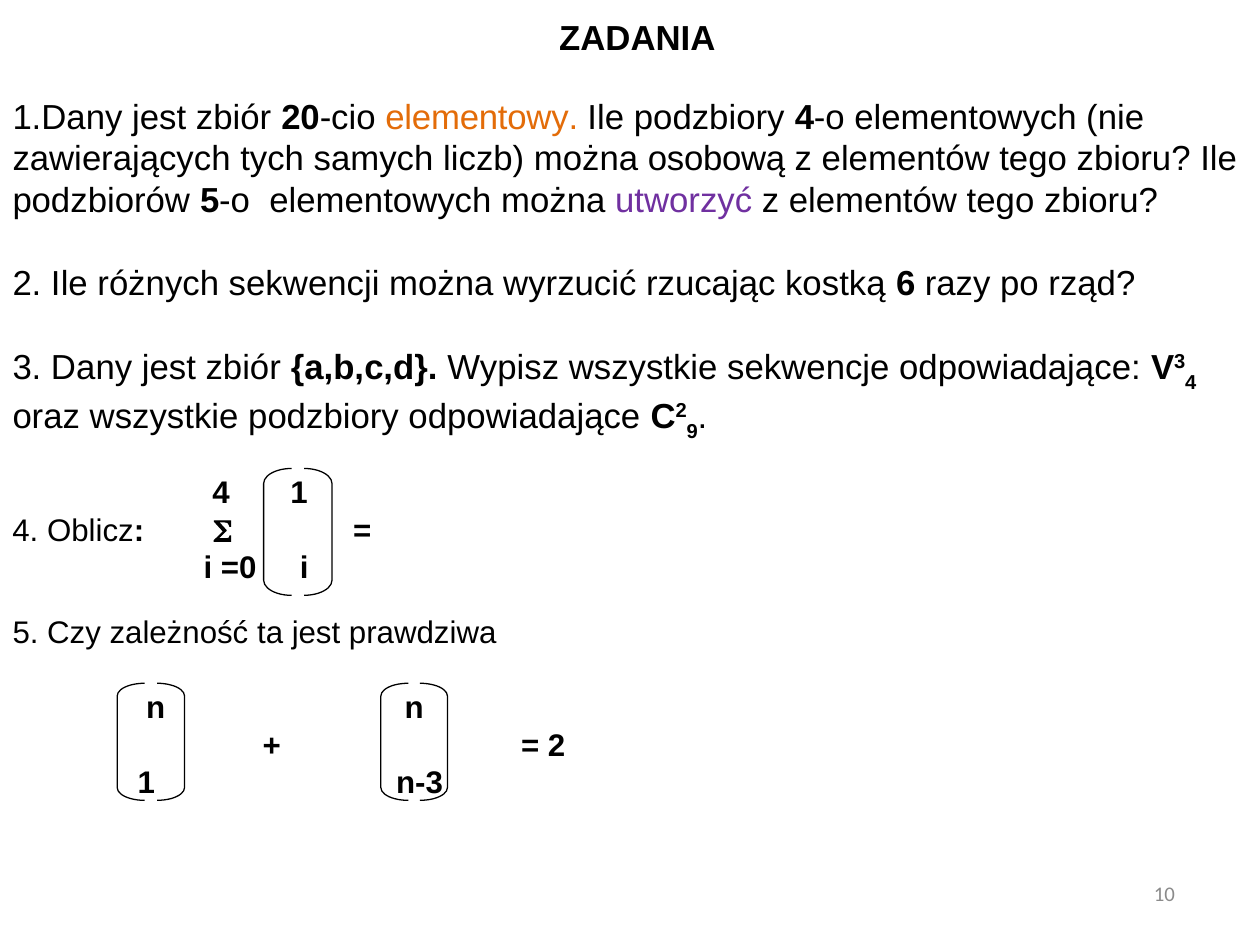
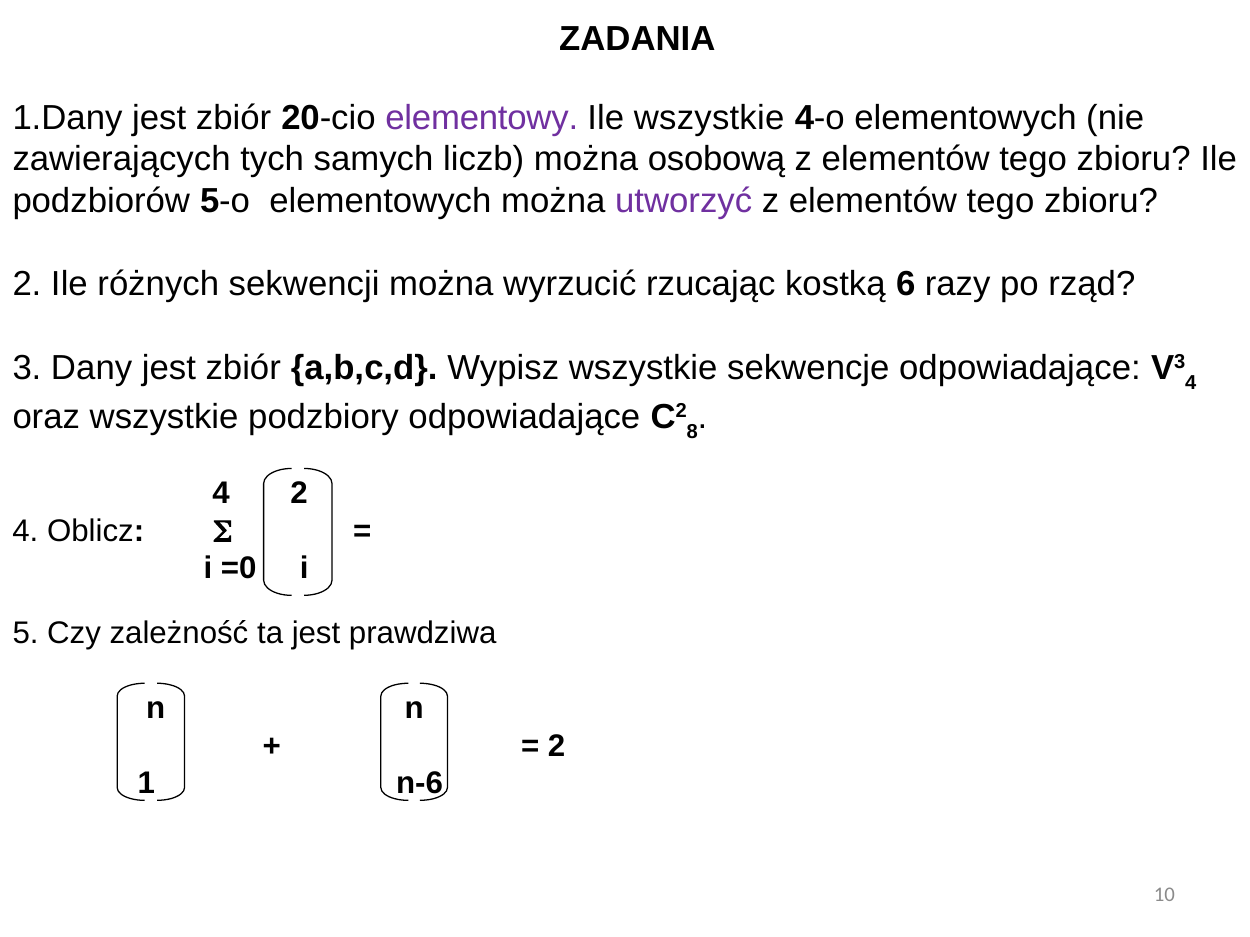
elementowy colour: orange -> purple (482, 118)
Ile podzbiory: podzbiory -> wszystkie (709, 118)
9: 9 -> 8 (692, 432)
4 1: 1 -> 2 (299, 494)
n-3: n-3 -> n-6 (420, 784)
